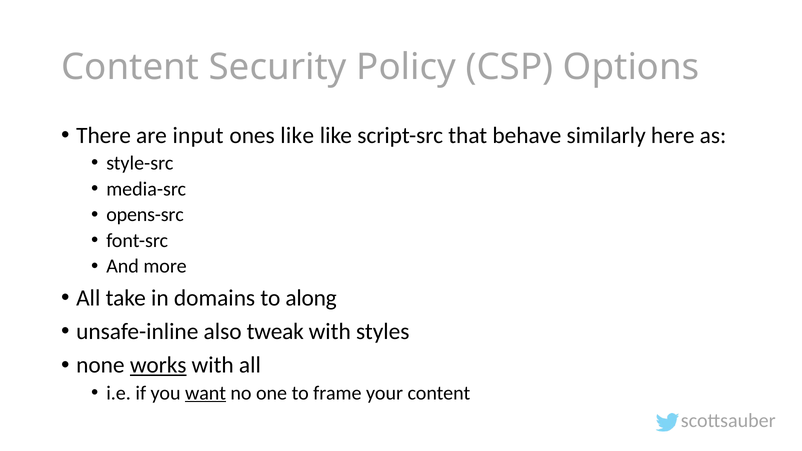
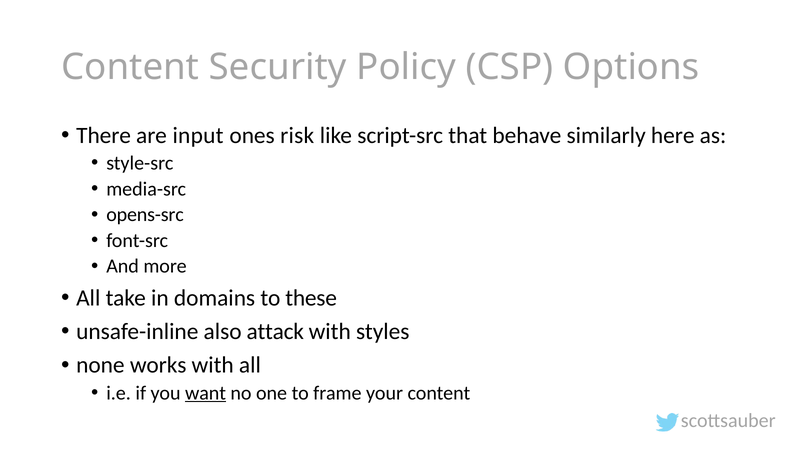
ones like: like -> risk (297, 136)
along: along -> these (311, 298)
tweak: tweak -> attack (275, 332)
works underline: present -> none (158, 365)
